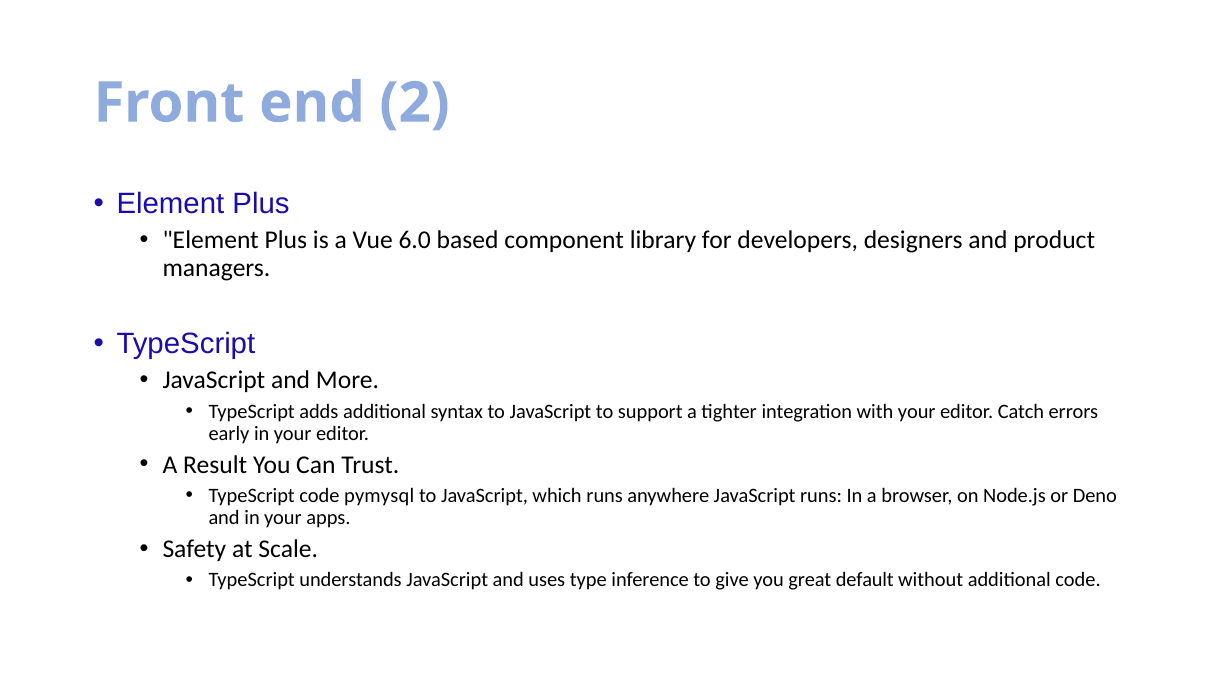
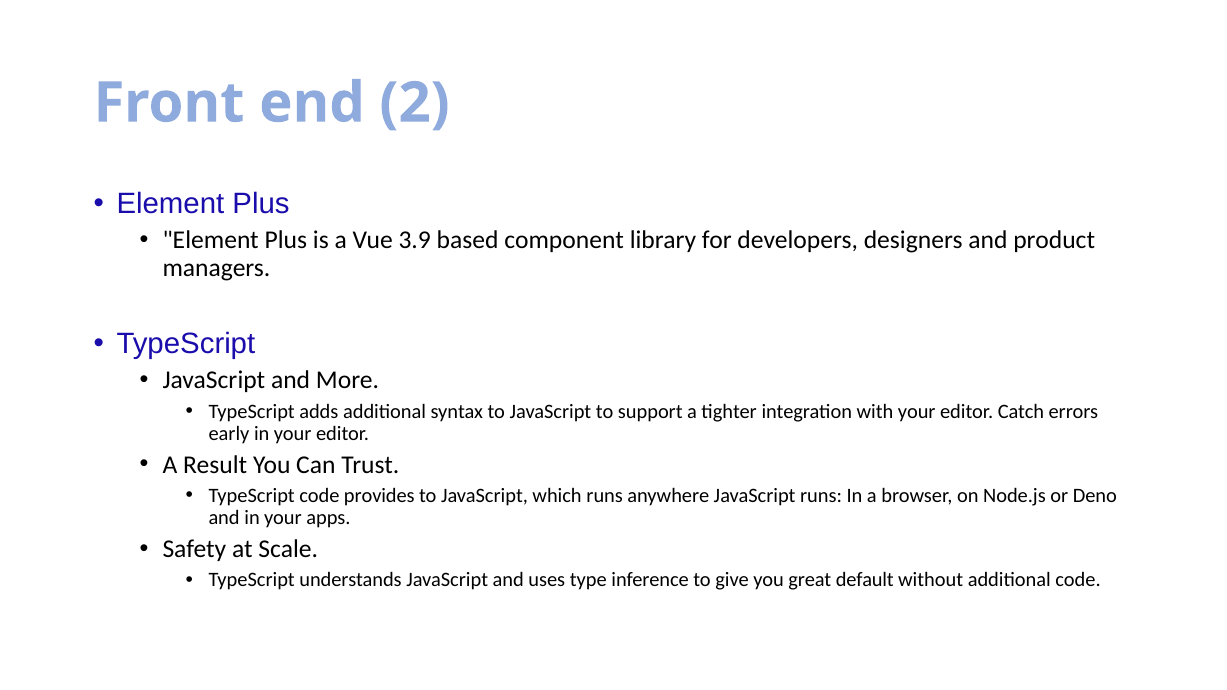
6.0: 6.0 -> 3.9 (415, 240)
pymysql: pymysql -> provides (379, 496)
